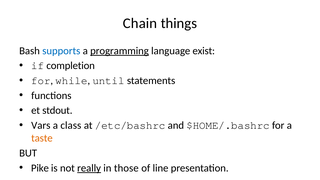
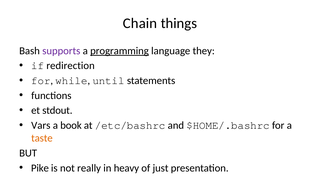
supports colour: blue -> purple (61, 51)
exist: exist -> they (204, 51)
completion: completion -> redirection (71, 66)
class: class -> book (71, 125)
really underline: present -> none (89, 168)
those: those -> heavy (126, 168)
line: line -> just (161, 168)
